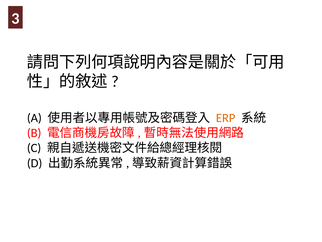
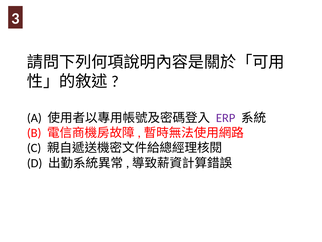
ERP colour: orange -> purple (226, 118)
